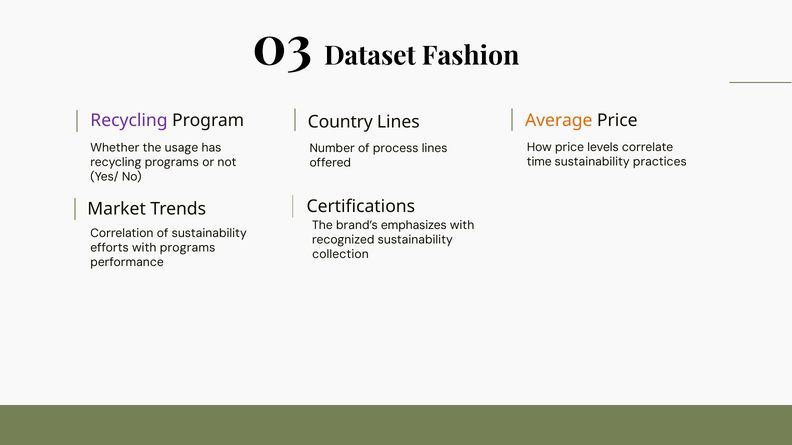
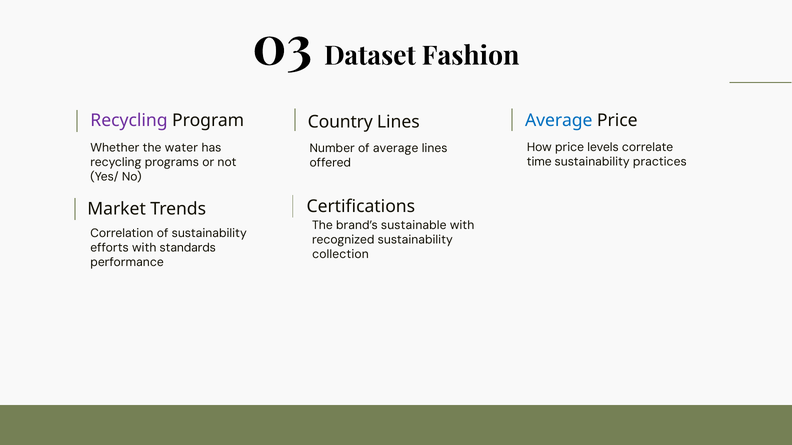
Average colour: orange -> blue (559, 121)
usage: usage -> water (181, 148)
of process: process -> average (396, 148)
emphasizes: emphasizes -> sustainable (414, 225)
with programs: programs -> standards (188, 248)
